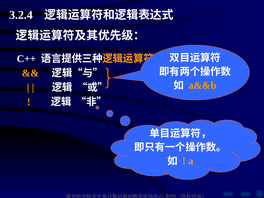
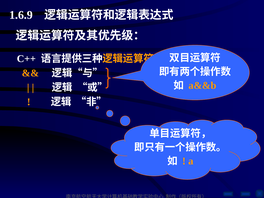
3.2.4: 3.2.4 -> 1.6.9 (21, 15)
